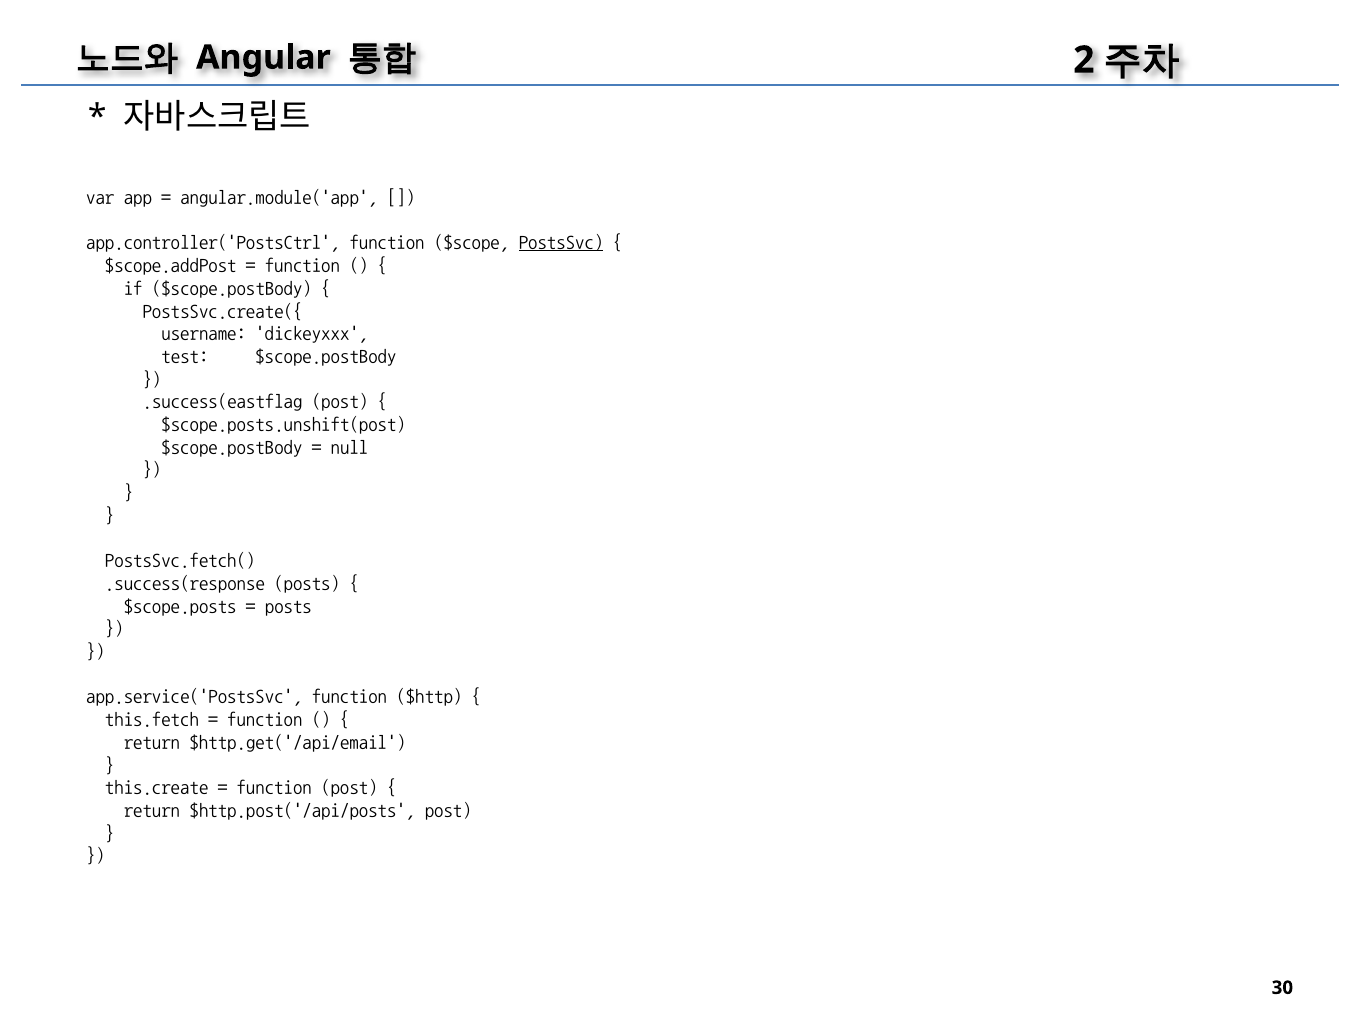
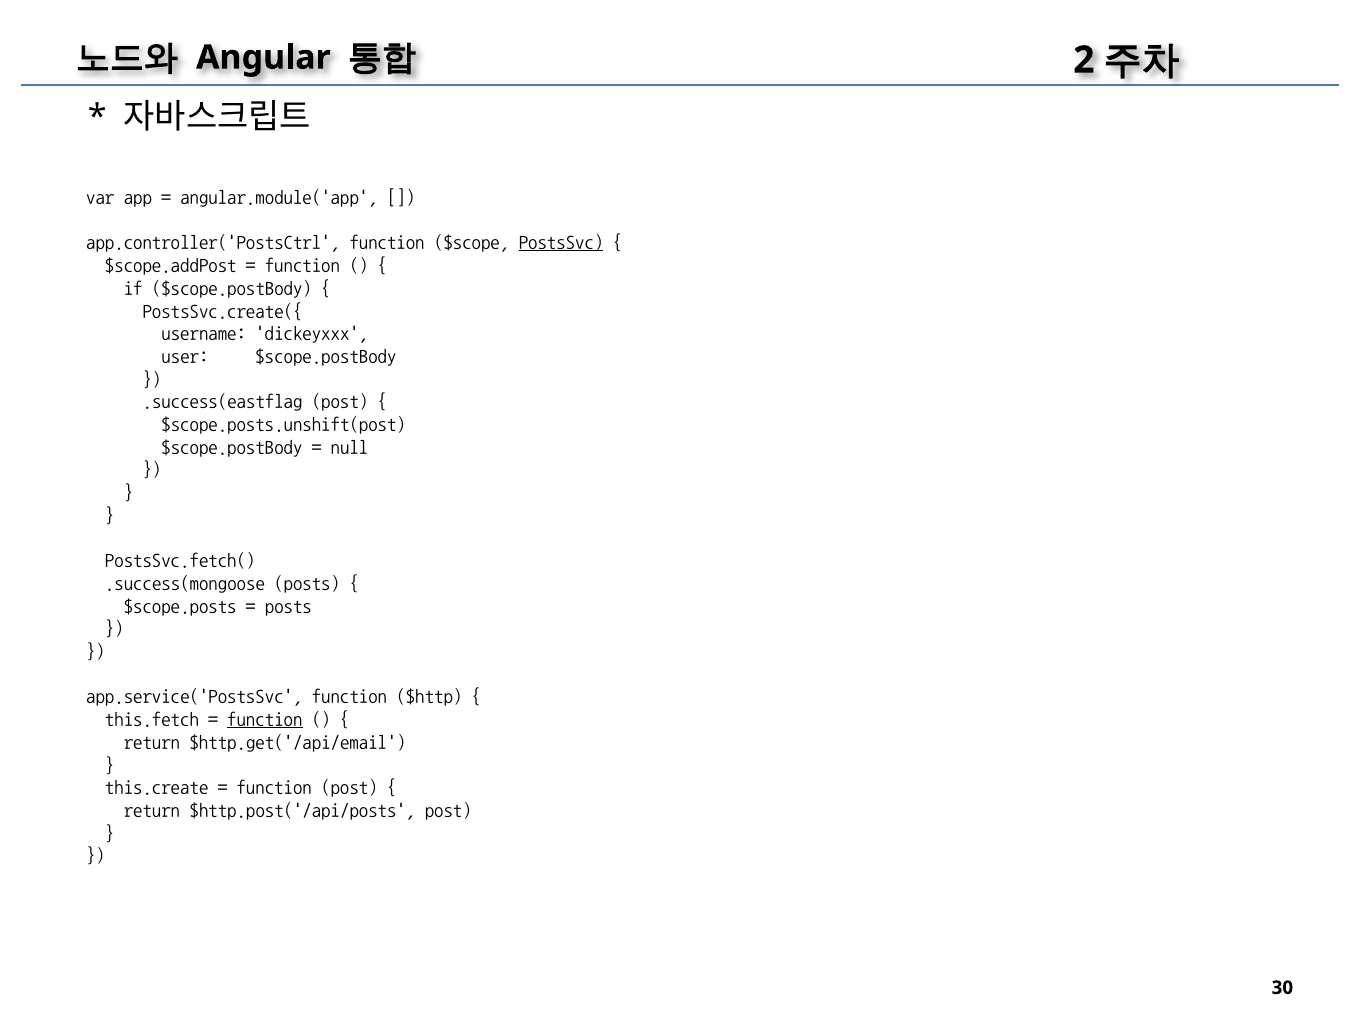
test: test -> user (185, 356)
.success(response: .success(response -> .success(mongoose (185, 583)
function underline: none -> present (265, 719)
